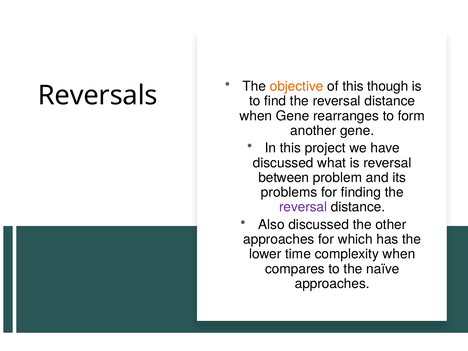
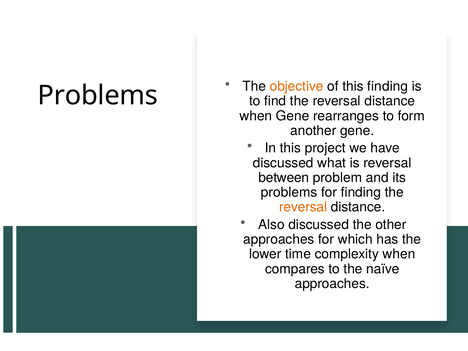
this though: though -> finding (388, 86)
Reversals: Reversals -> Problems (98, 96)
reversal colour: purple -> orange (303, 207)
